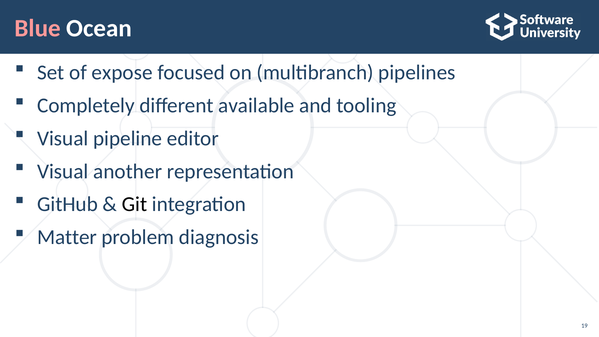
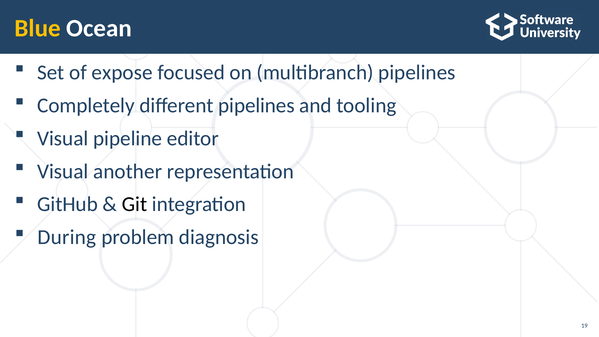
Blue colour: pink -> yellow (38, 28)
different available: available -> pipelines (256, 105)
Matter: Matter -> During (67, 237)
